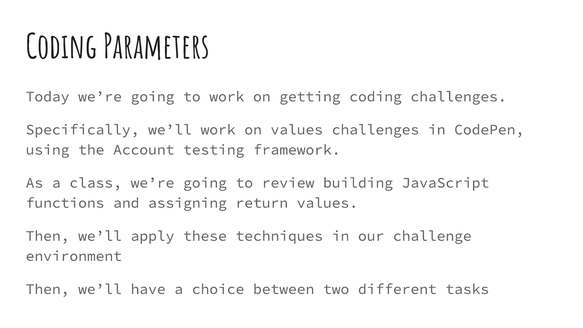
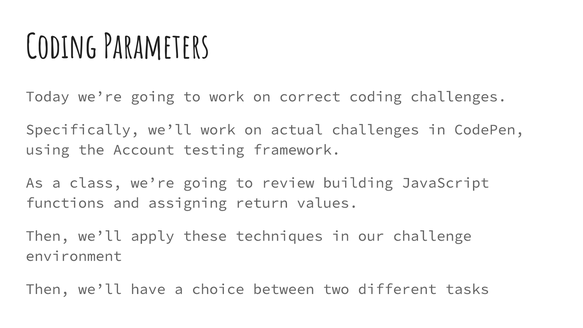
getting: getting -> correct (310, 97)
on values: values -> actual (297, 130)
